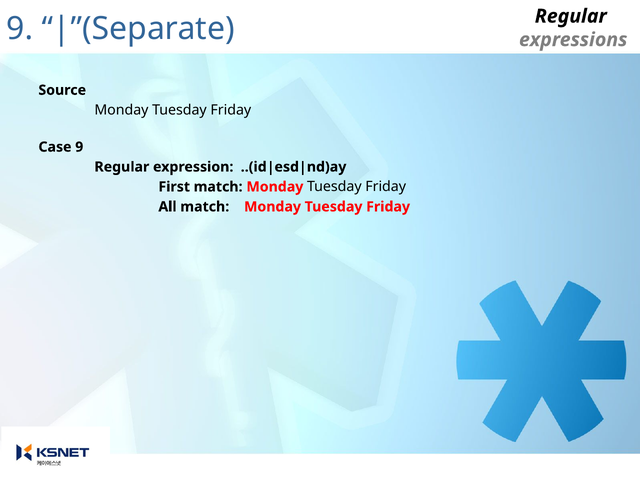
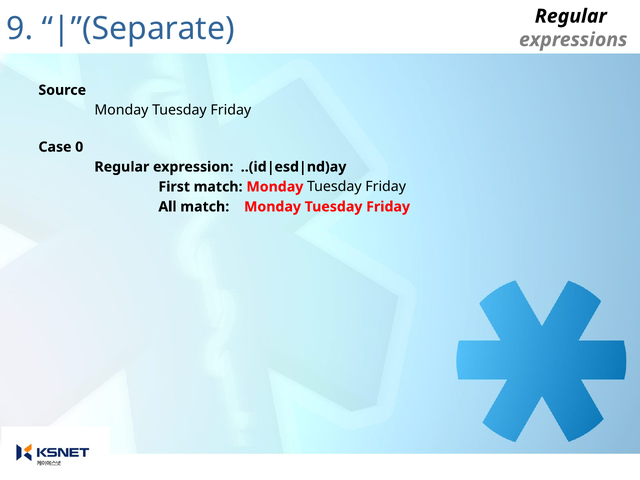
Case 9: 9 -> 0 (79, 147)
